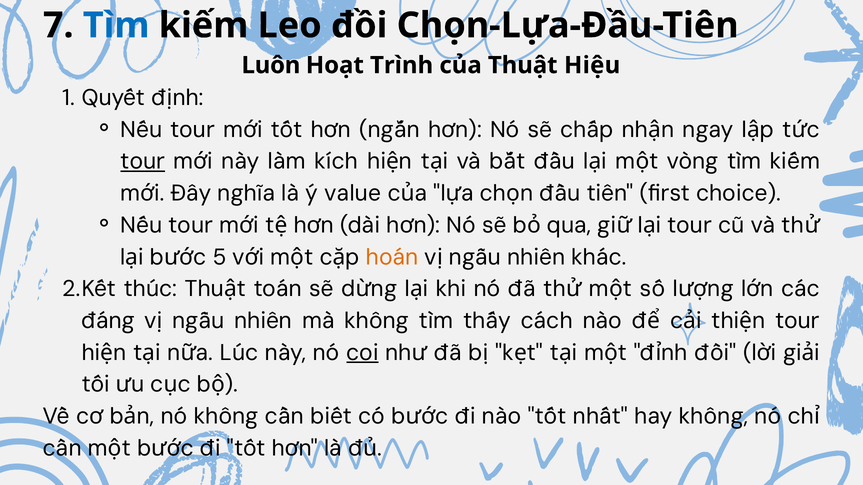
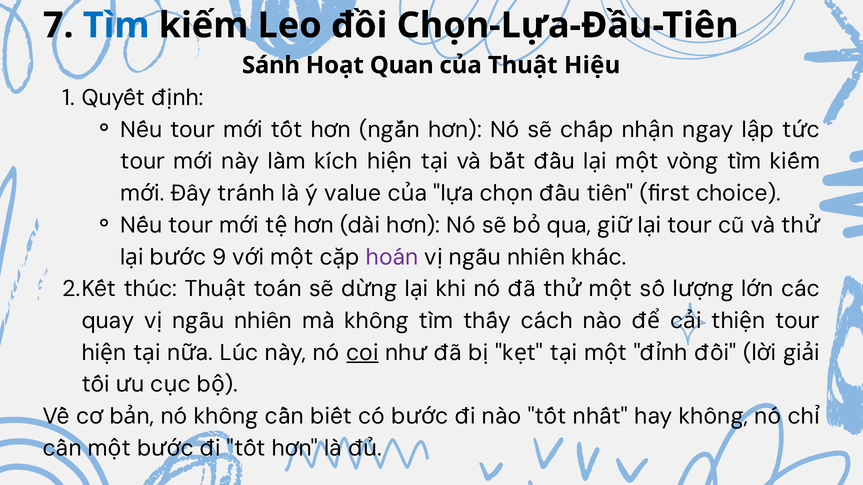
Luôn: Luôn -> Sánh (271, 65)
Trình: Trình -> Quan (402, 65)
tour underline: present -> none (143, 162)
nghĩa: nghĩa -> tránh (246, 194)
5: 5 -> 9 (220, 257)
hoán colour: orange -> purple (392, 257)
đáng: đáng -> quay (108, 321)
